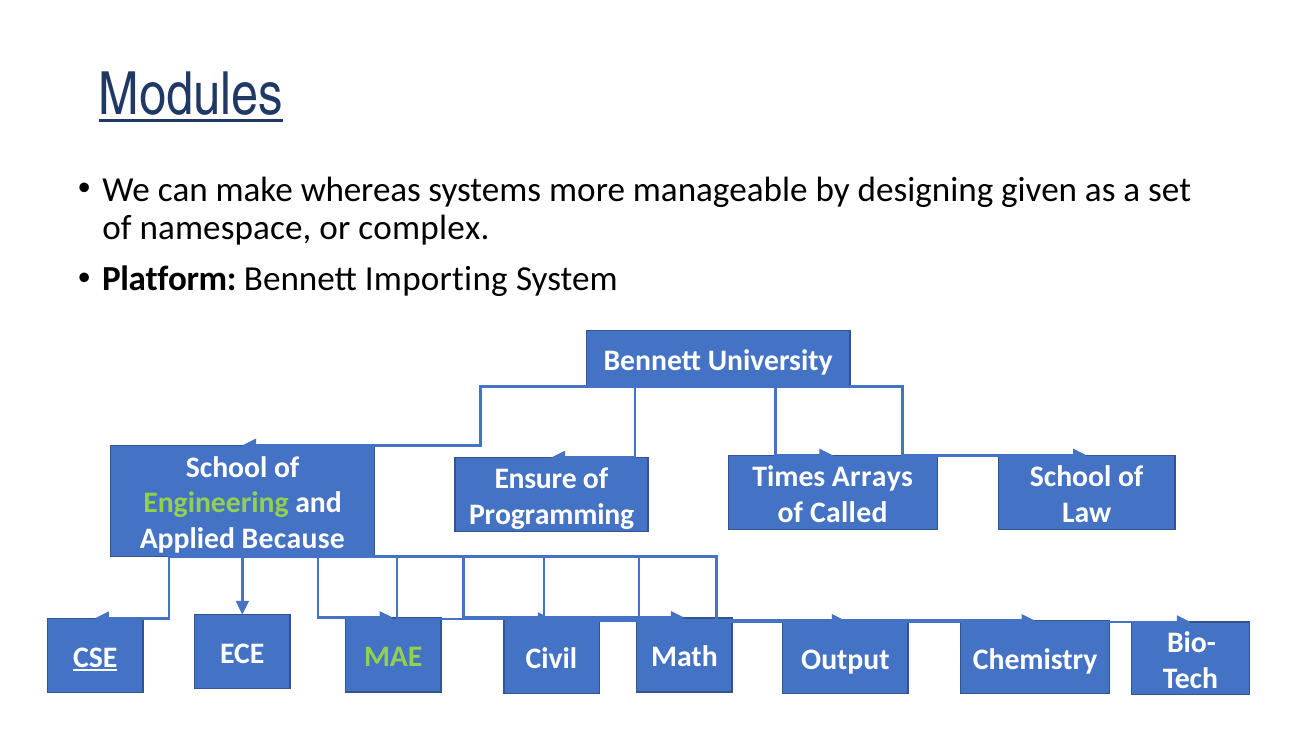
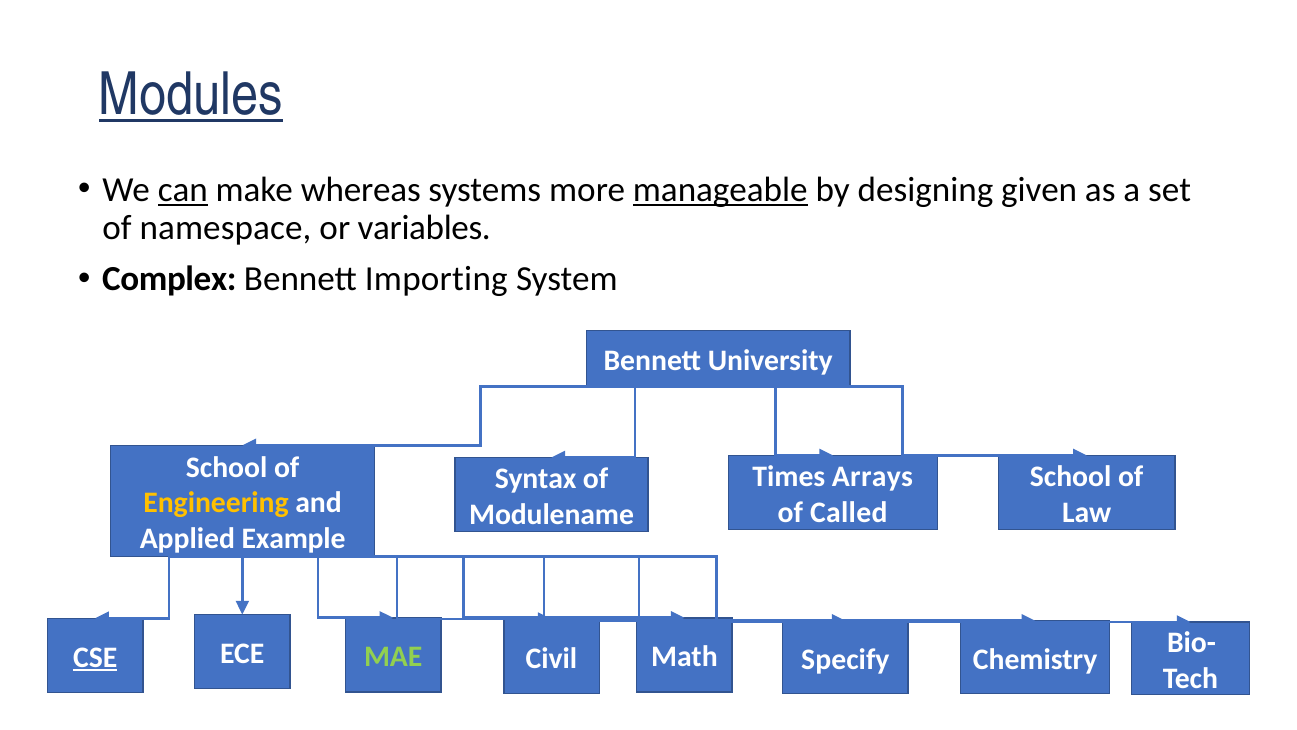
can underline: none -> present (183, 189)
manageable underline: none -> present (720, 189)
complex: complex -> variables (424, 227)
Platform: Platform -> Complex (169, 279)
Ensure: Ensure -> Syntax (536, 479)
Engineering colour: light green -> yellow (216, 503)
Programming: Programming -> Modulename (552, 514)
Because: Because -> Example (294, 538)
Output: Output -> Specify (845, 659)
